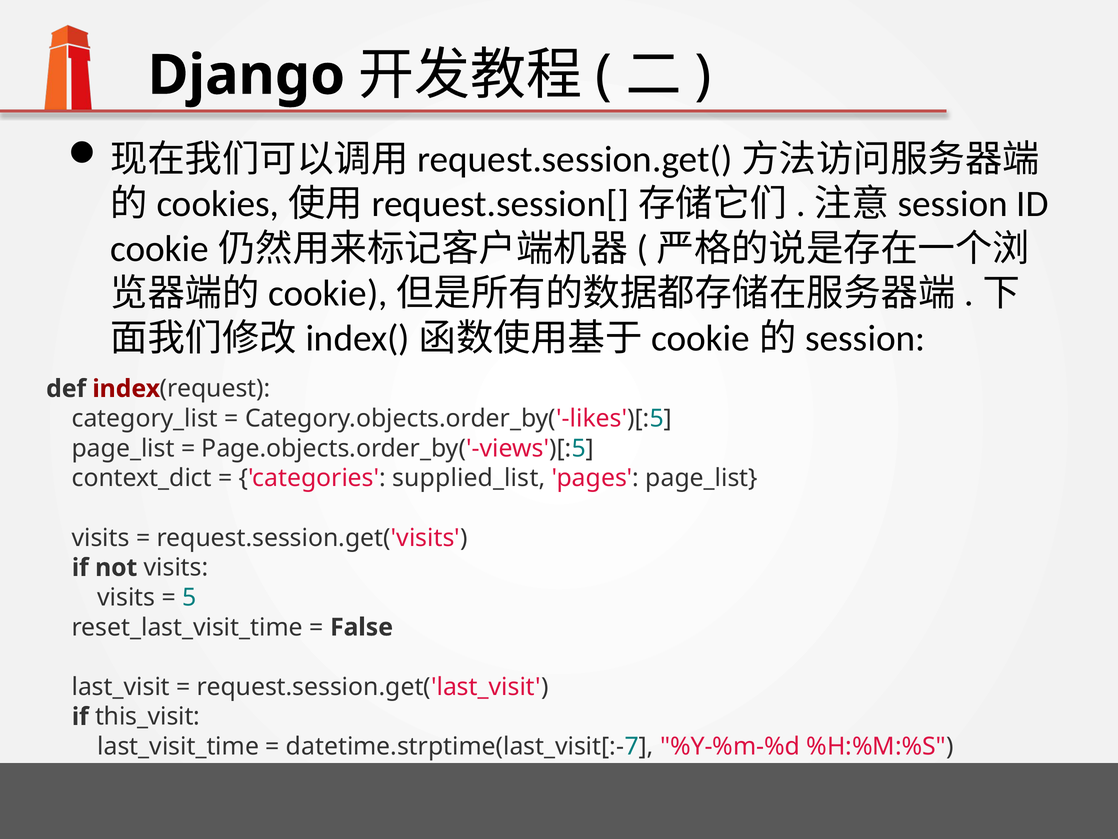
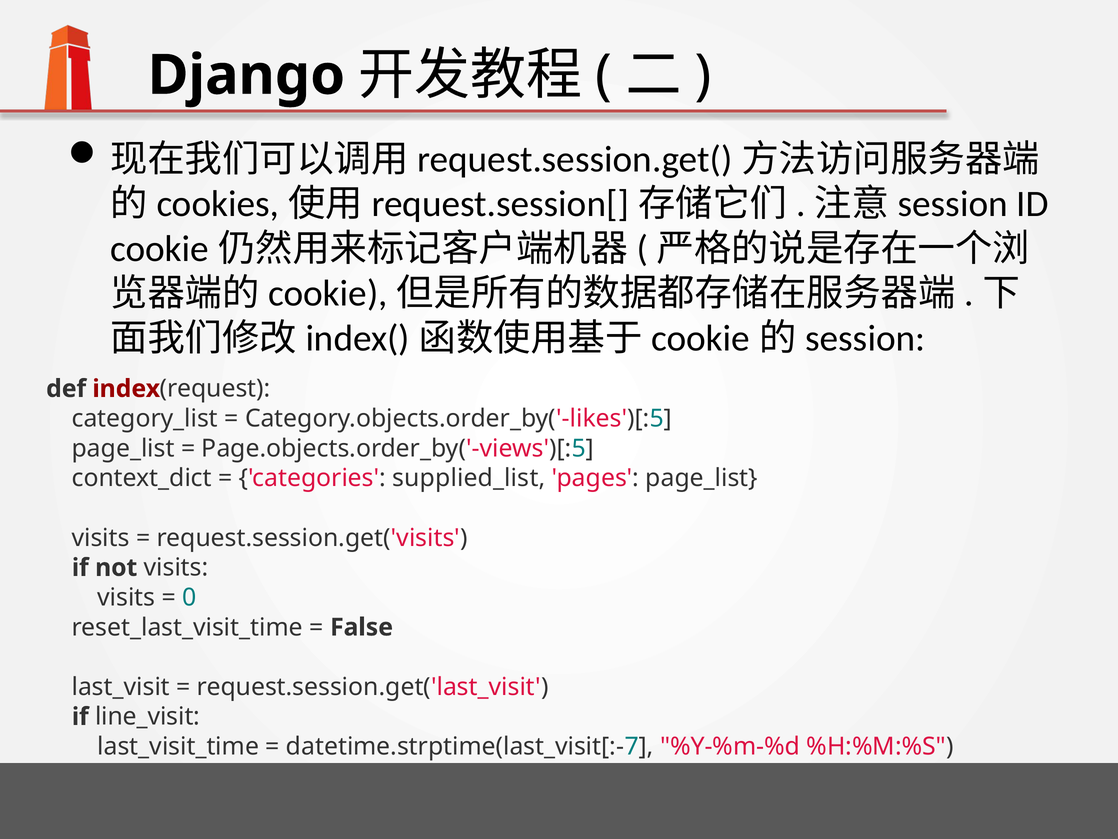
5: 5 -> 0 (190, 597)
this_visit: this_visit -> line_visit (148, 716)
